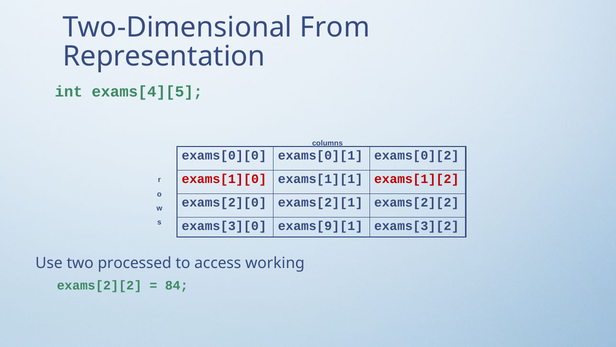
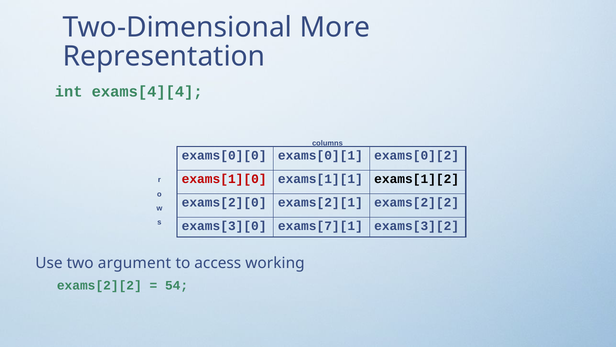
From: From -> More (335, 27)
exams[4][5: exams[4][5 -> exams[4][4 (147, 91)
exams[1][2 colour: red -> black (417, 179)
exams[9][1: exams[9][1 -> exams[7][1 (320, 226)
processed: processed -> argument (134, 263)
84: 84 -> 54 (177, 285)
